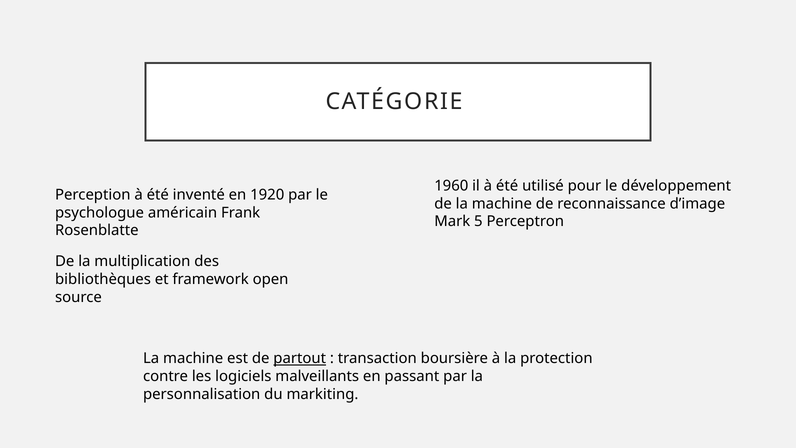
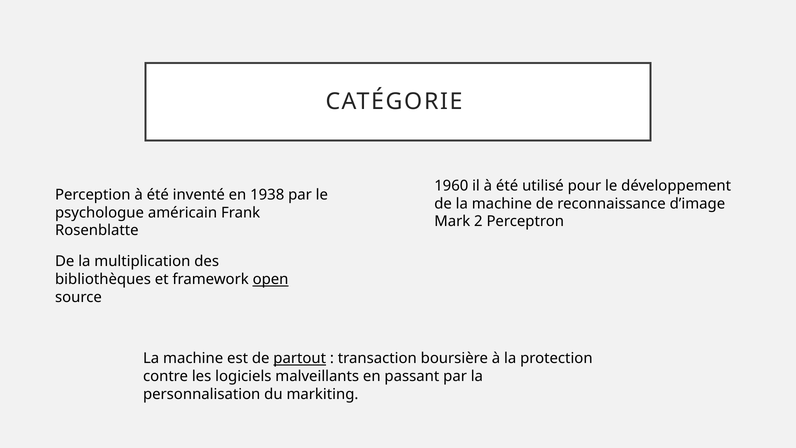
1920: 1920 -> 1938 (267, 195)
5: 5 -> 2 (478, 221)
open underline: none -> present (271, 279)
